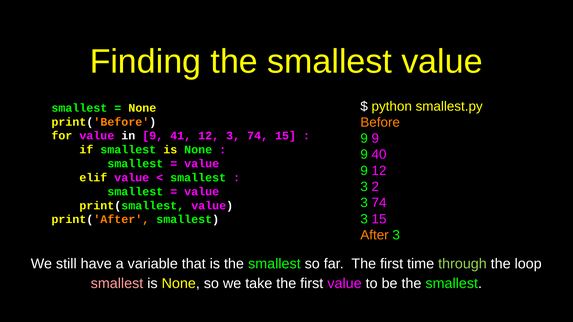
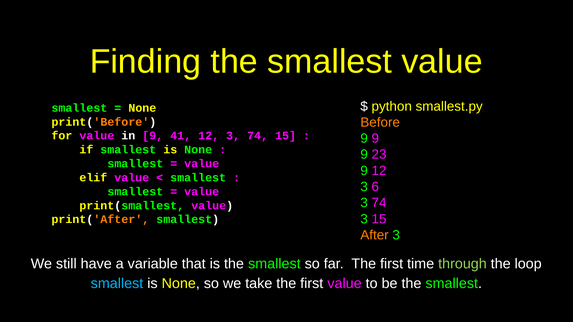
40: 40 -> 23 (379, 155)
2: 2 -> 6 (375, 187)
smallest colour: pink -> light blue (117, 284)
